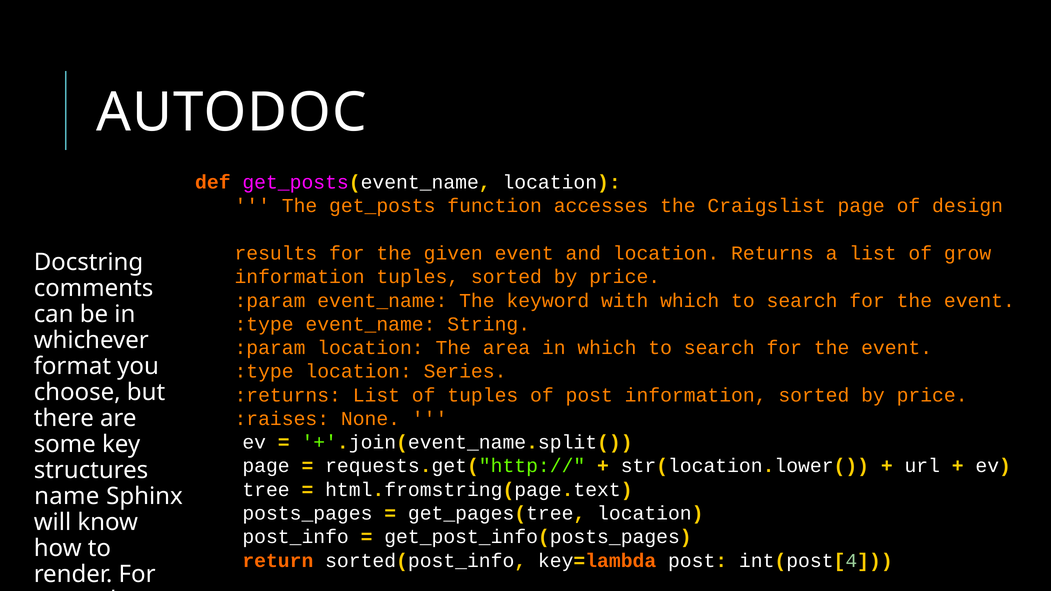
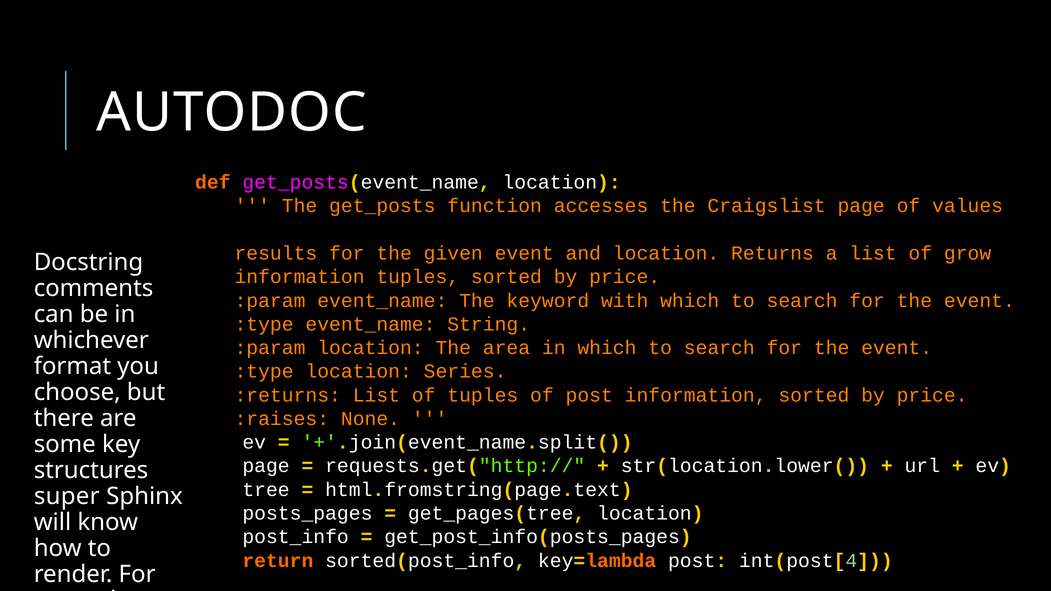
design: design -> values (968, 206)
name: name -> super (67, 497)
